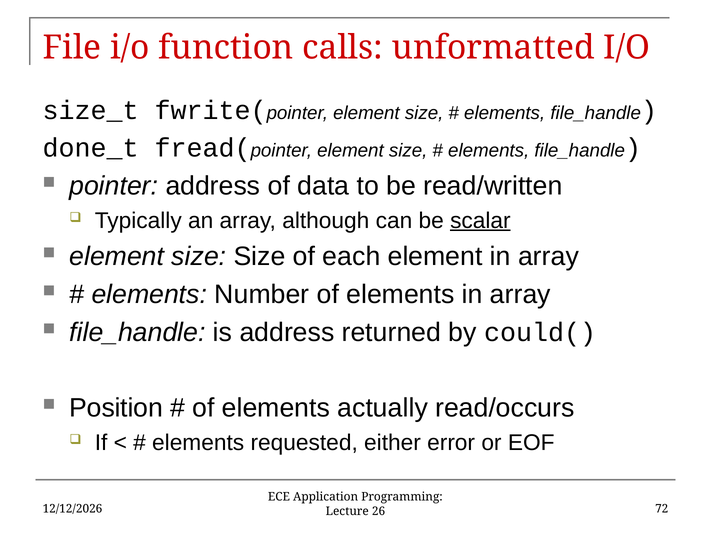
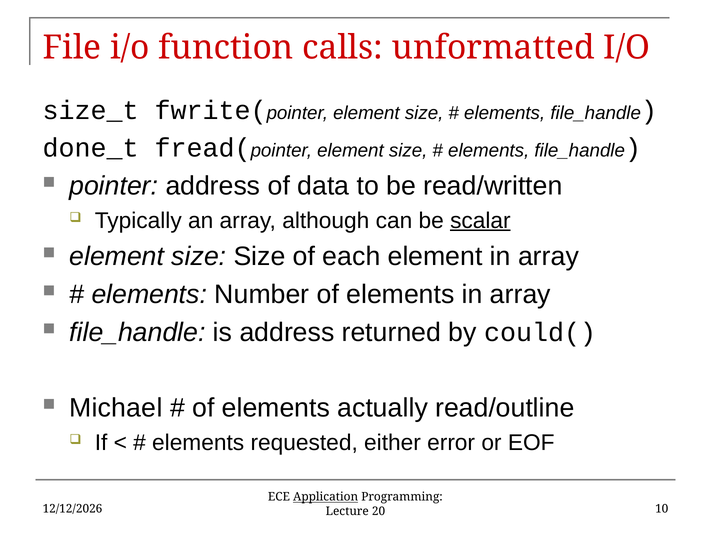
Position: Position -> Michael (116, 408)
read/occurs: read/occurs -> read/outline (505, 408)
Application underline: none -> present (326, 497)
72: 72 -> 10 (662, 509)
26: 26 -> 20 (379, 512)
